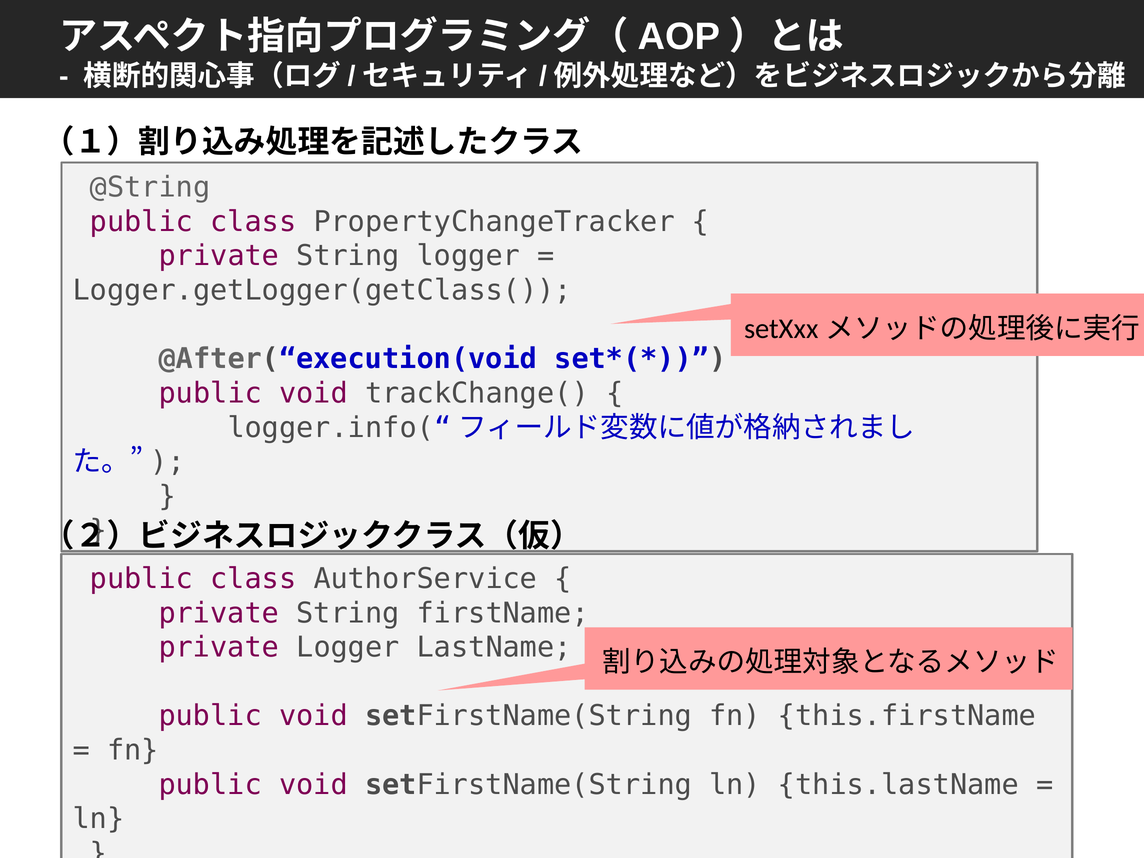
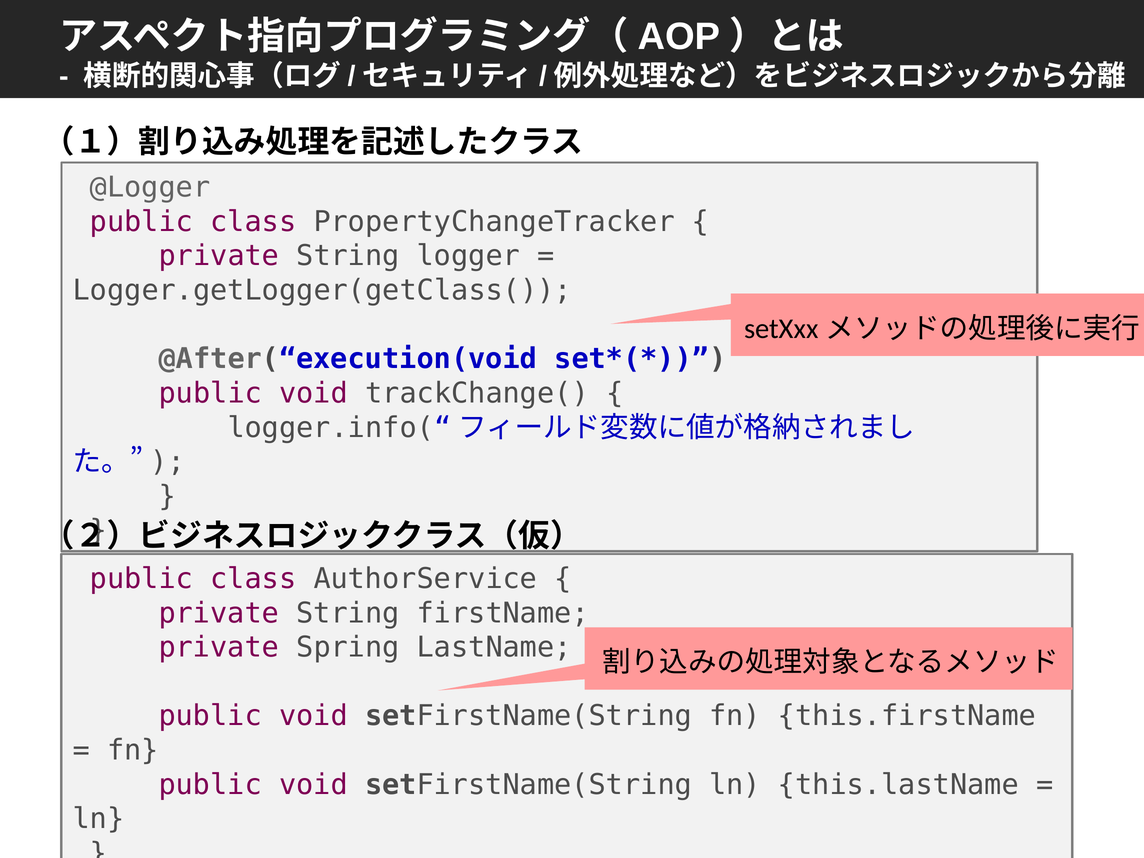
@String: @String -> @Logger (150, 187)
private Logger: Logger -> Spring (348, 647)
